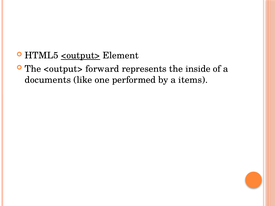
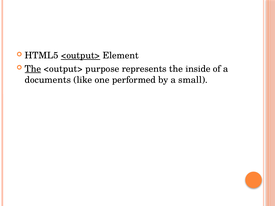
The underline: none -> present (33, 69)
forward: forward -> purpose (102, 69)
items: items -> small (193, 80)
